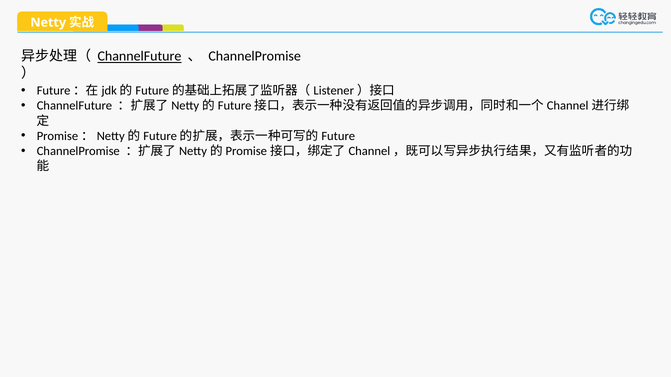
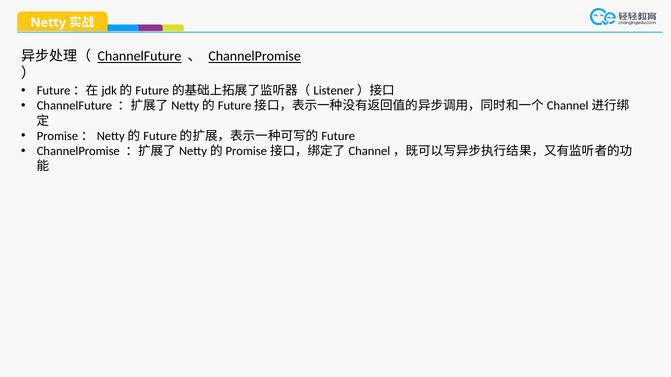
ChannelPromise underline: none -> present (255, 56)
